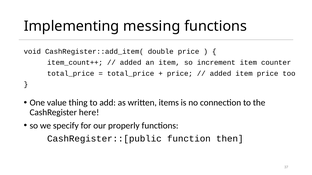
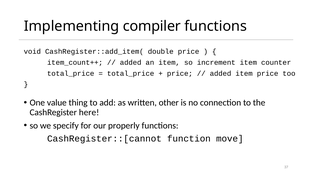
messing: messing -> compiler (152, 26)
items: items -> other (169, 103)
CashRegister::[public: CashRegister::[public -> CashRegister::[cannot (104, 139)
then: then -> move (230, 139)
